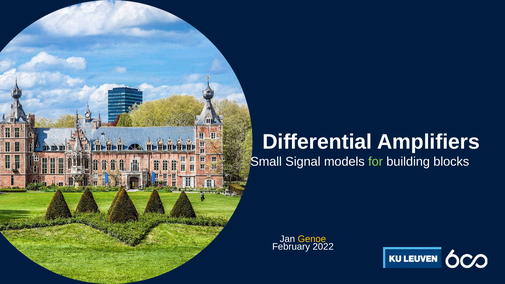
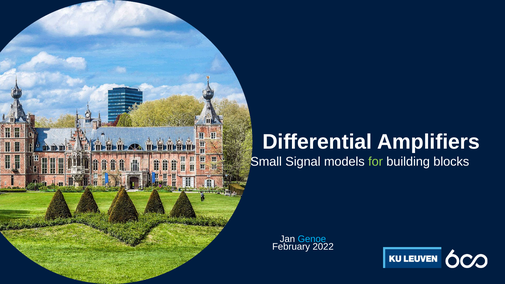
Genoe colour: yellow -> light blue (312, 239)
